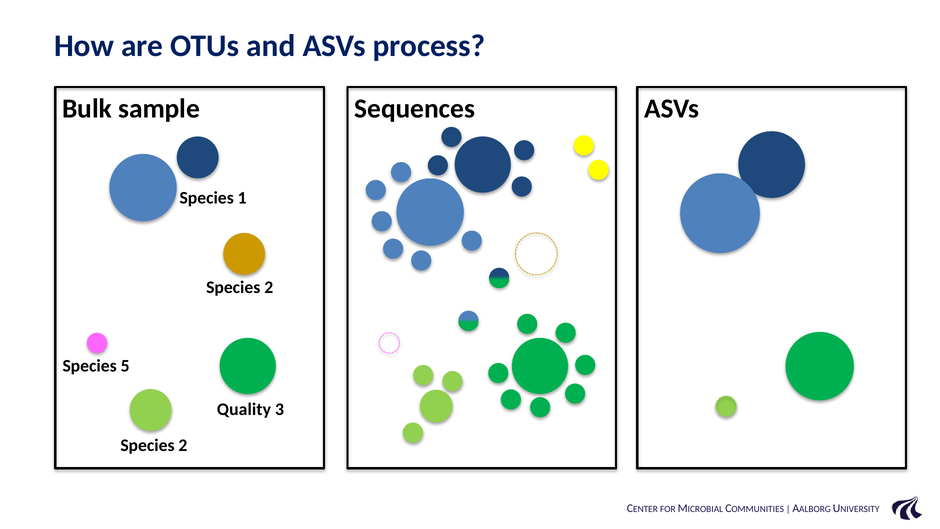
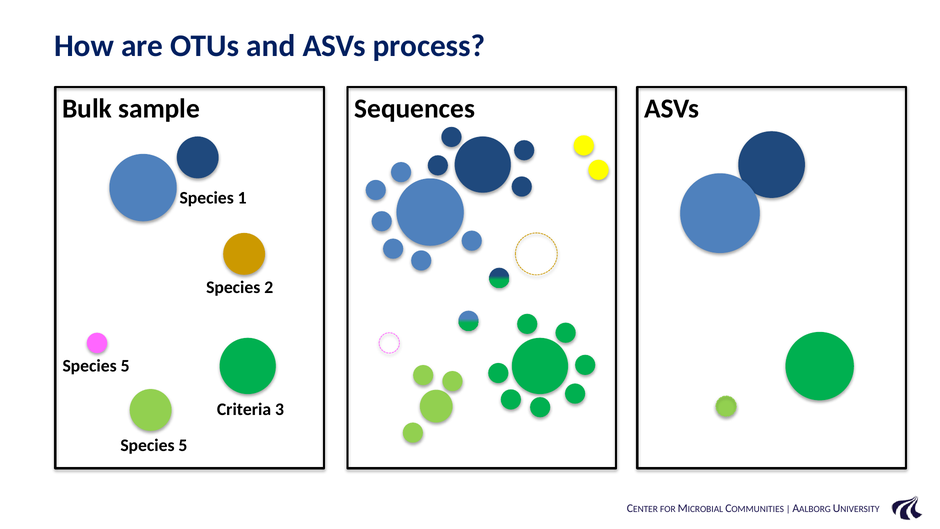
Quality: Quality -> Criteria (244, 409)
2: 2 -> 5 (183, 445)
